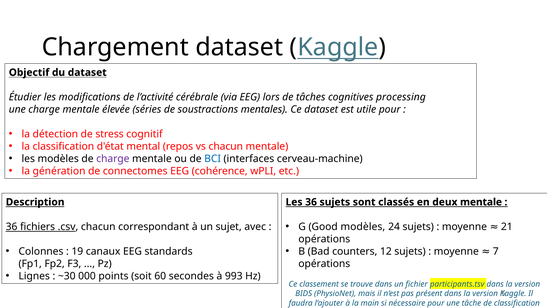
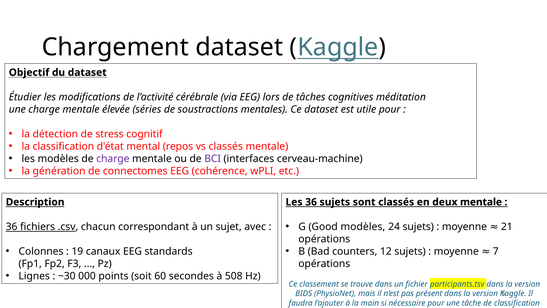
processing: processing -> méditation (401, 97)
vs chacun: chacun -> classés (226, 146)
BCI colour: blue -> purple (213, 159)
993: 993 -> 508 (234, 276)
